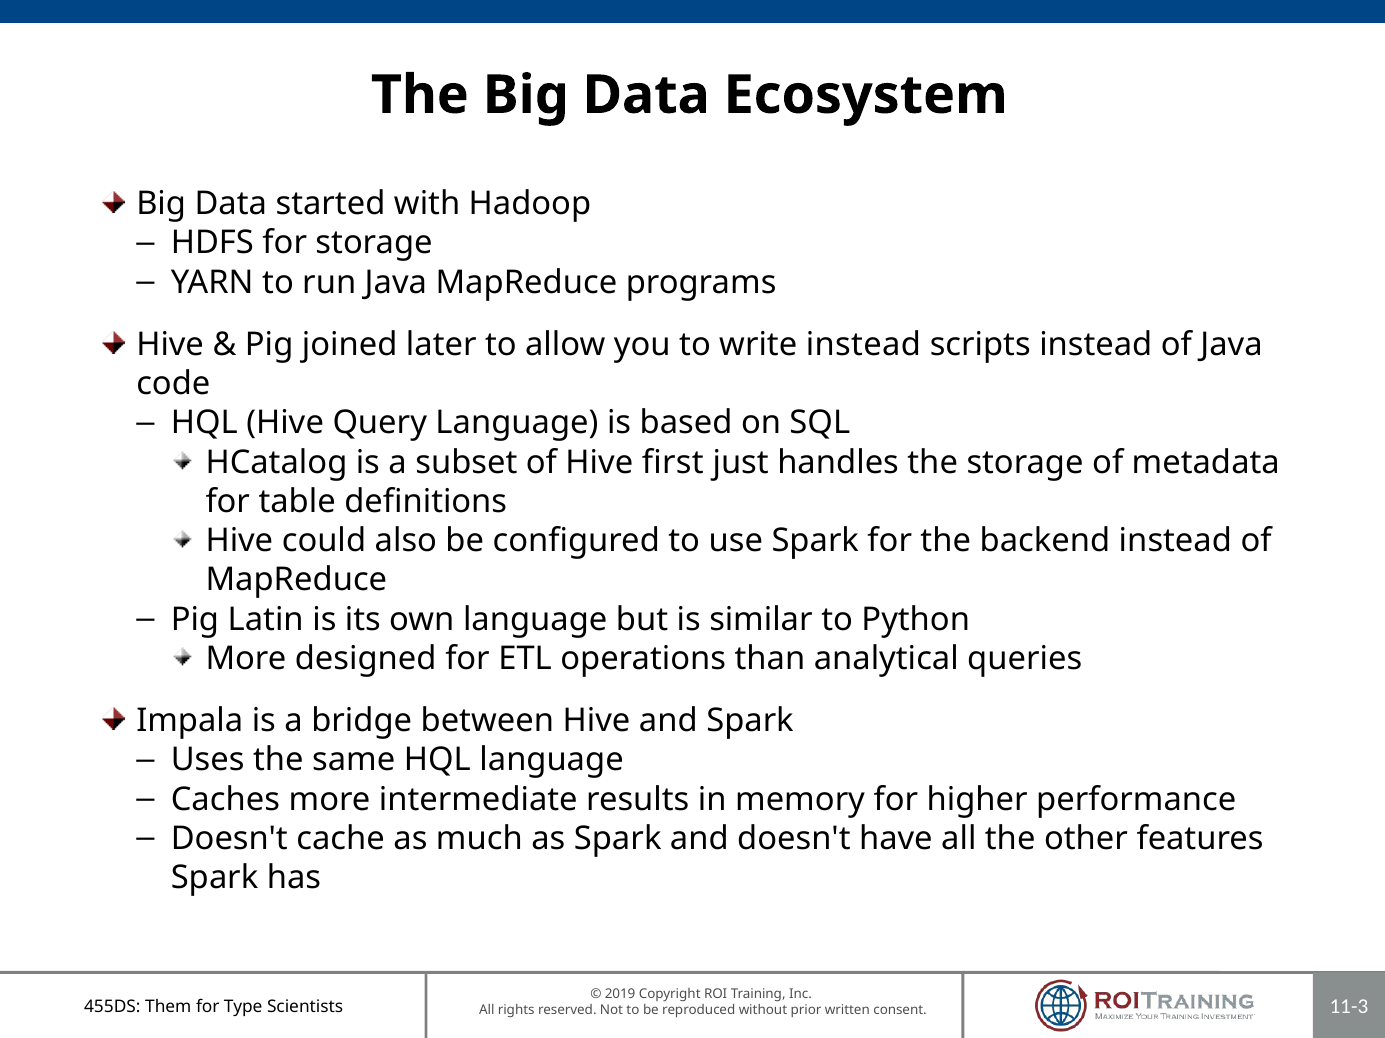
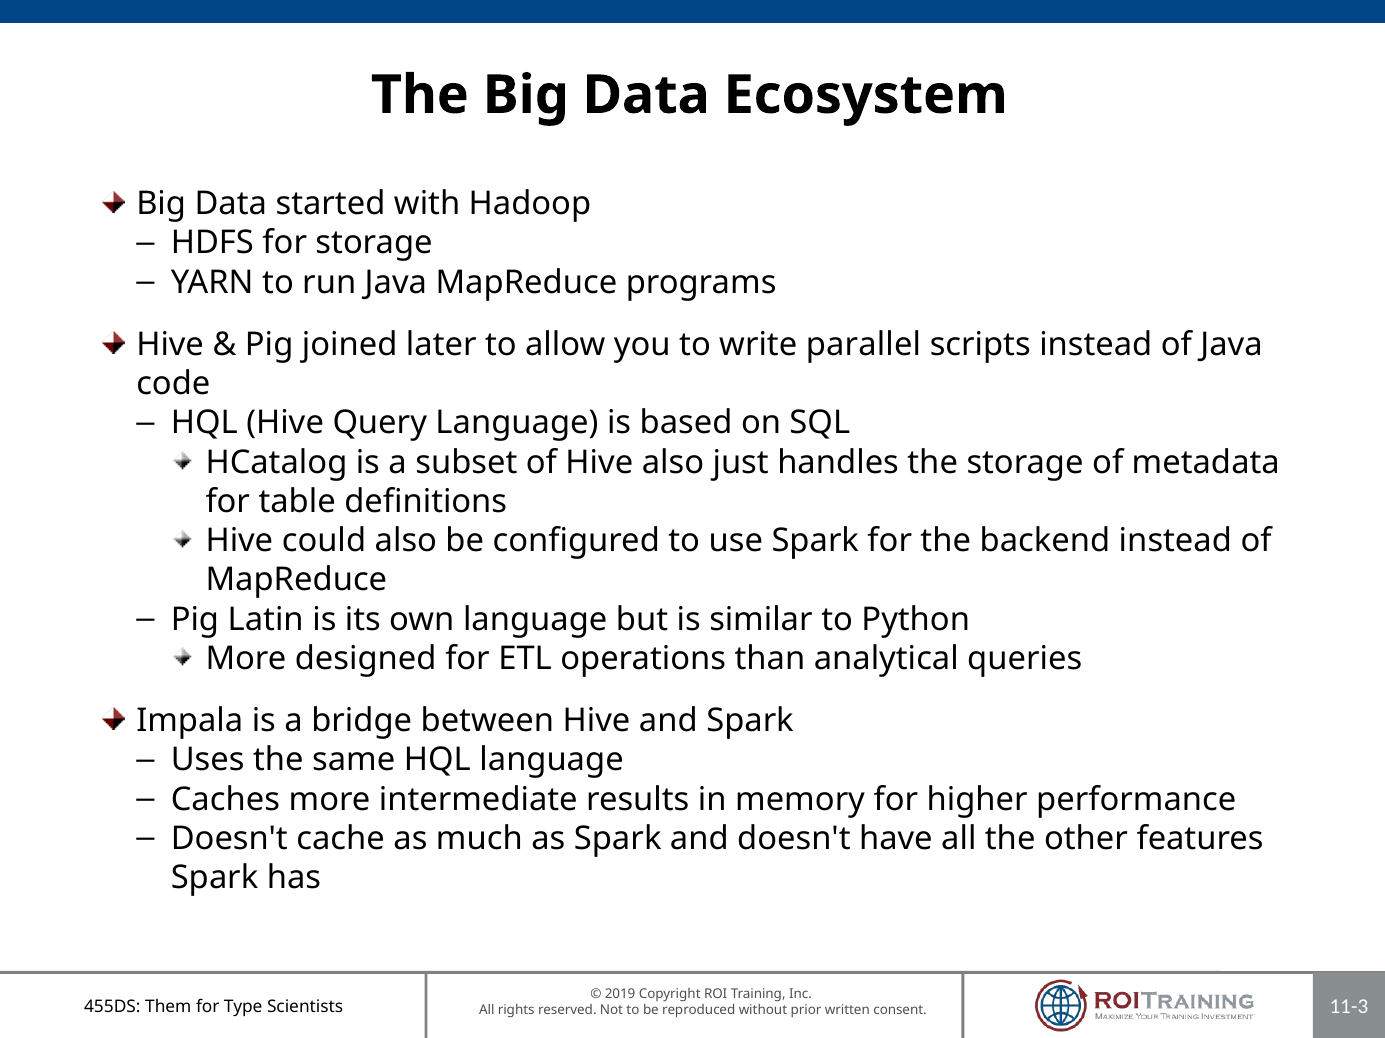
write instead: instead -> parallel (863, 345)
Hive first: first -> also (673, 463)
